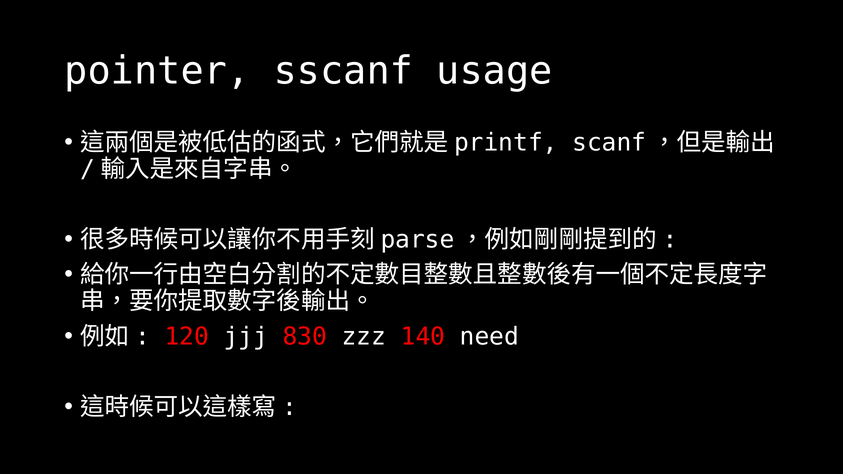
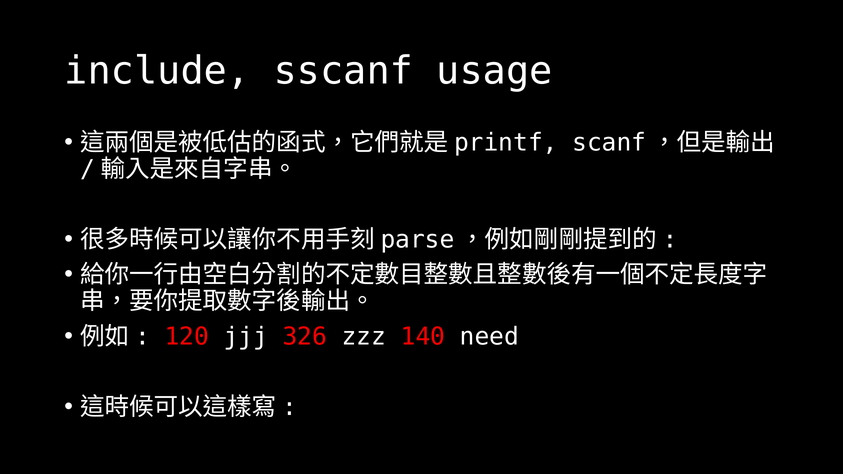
pointer: pointer -> include (157, 71)
830: 830 -> 326 (305, 337)
